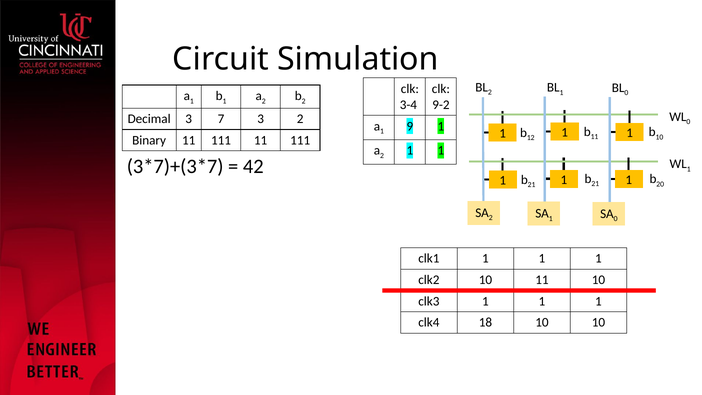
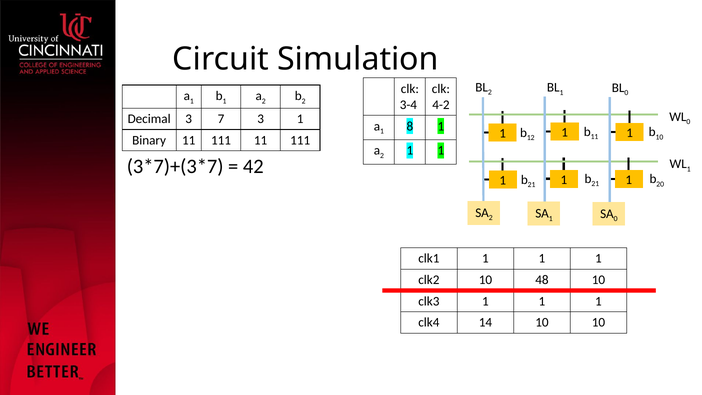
9-2: 9-2 -> 4-2 (441, 105)
3 2: 2 -> 1 (300, 119)
9: 9 -> 8 (410, 126)
10 11: 11 -> 48 (542, 280)
18: 18 -> 14 (485, 323)
